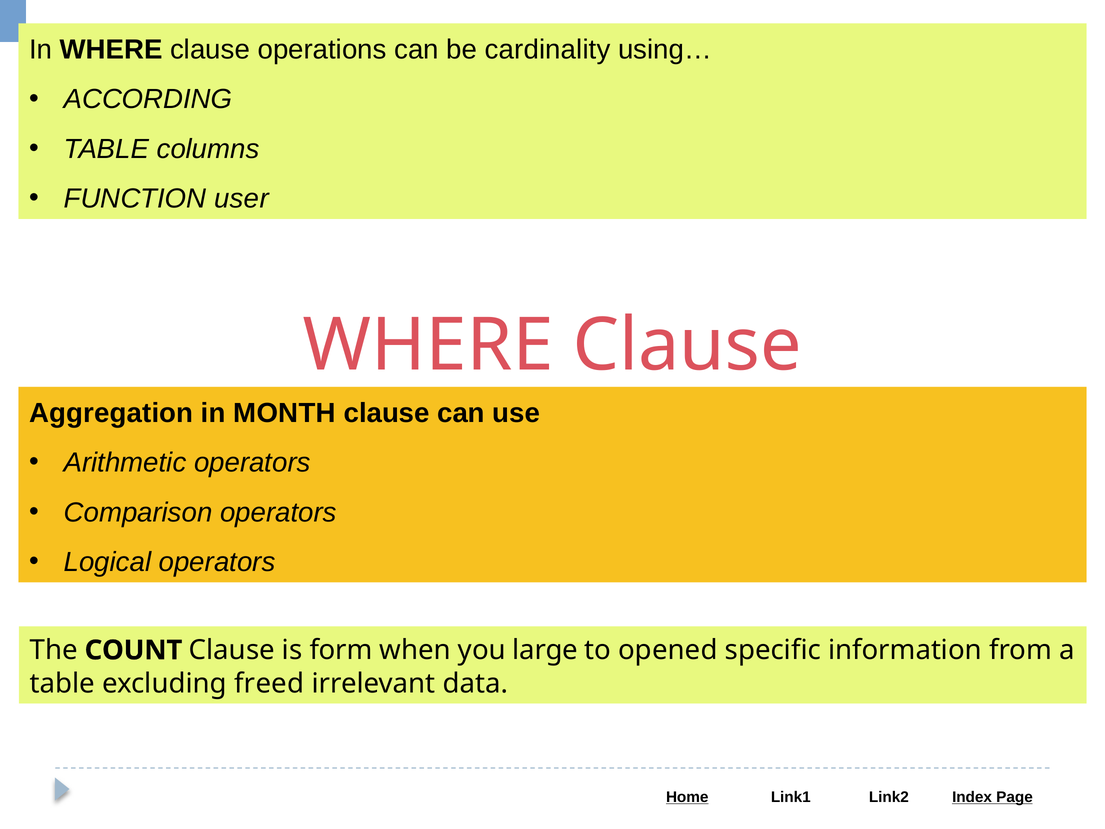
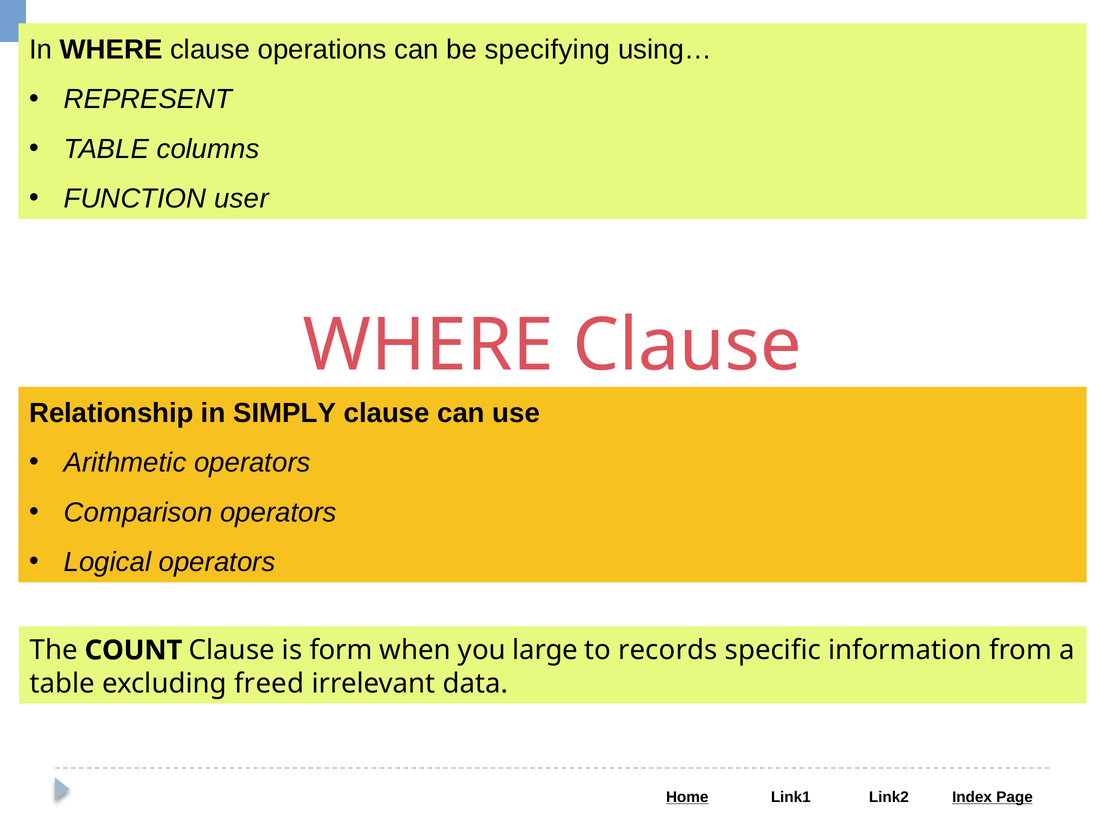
cardinality: cardinality -> specifying (548, 50)
ACCORDING: ACCORDING -> REPRESENT (148, 99)
Aggregation: Aggregation -> Relationship (111, 413)
MONTH: MONTH -> SIMPLY (285, 413)
opened: opened -> records (668, 650)
